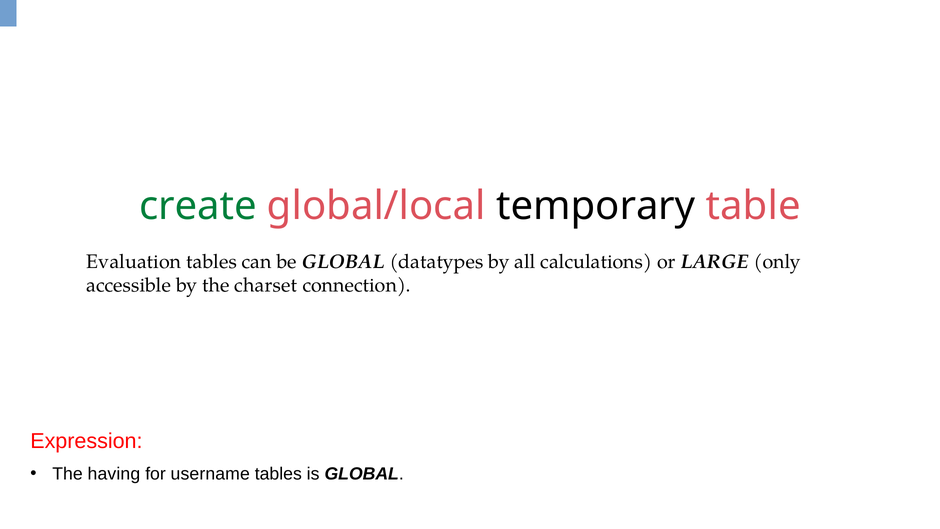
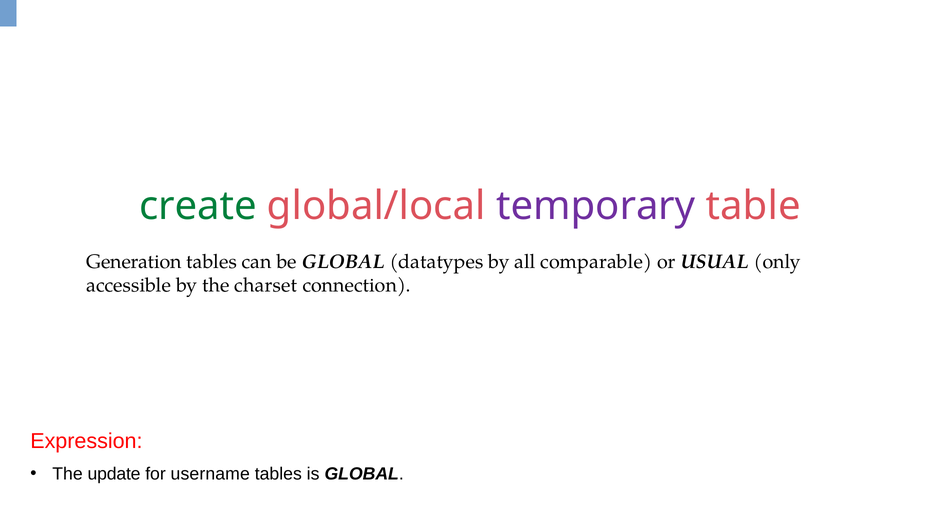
temporary colour: black -> purple (596, 206)
Evaluation: Evaluation -> Generation (134, 261)
calculations: calculations -> comparable (596, 261)
LARGE: LARGE -> USUAL (715, 261)
having: having -> update (114, 474)
